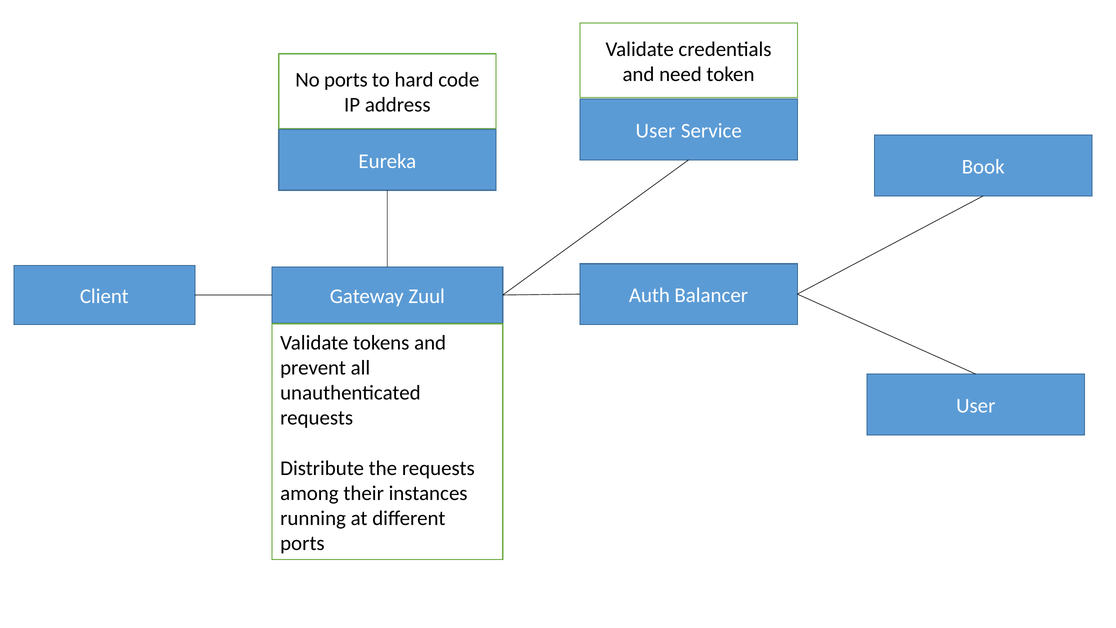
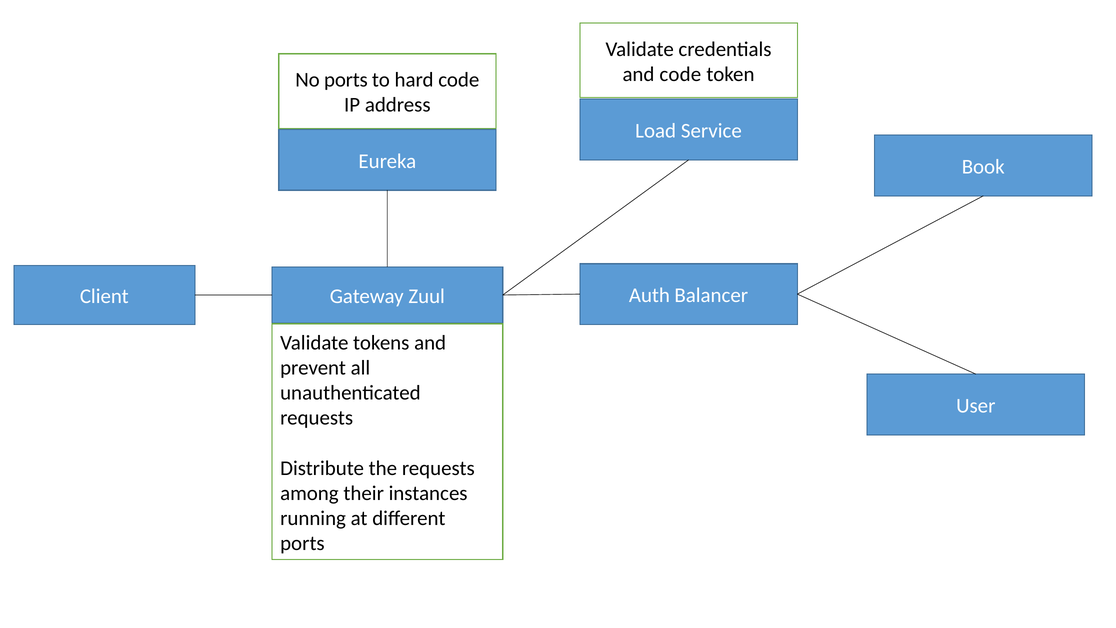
and need: need -> code (680, 74)
User: User -> Load (656, 131)
